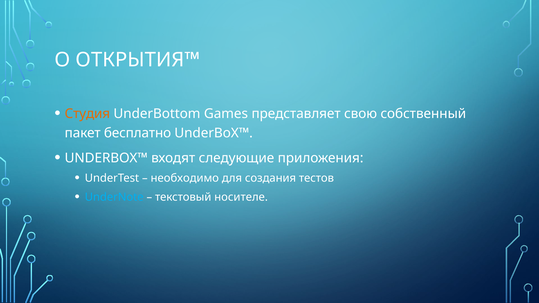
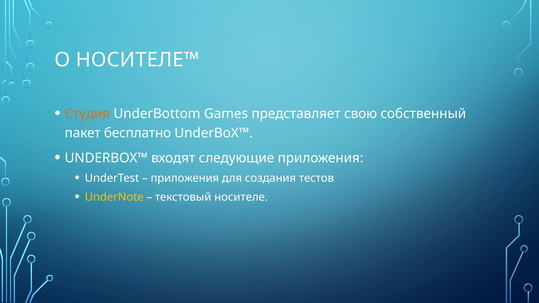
ОТКРЫТИЯ™: ОТКРЫТИЯ™ -> НОСИТЕЛЕ™ (138, 60)
необходимо: необходимо -> приложения (185, 178)
UnderNote colour: light blue -> yellow (114, 197)
